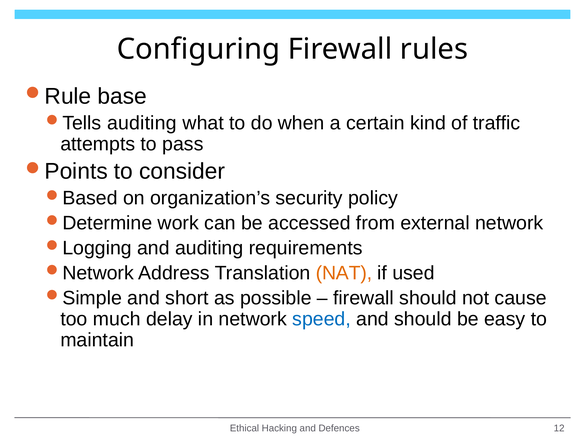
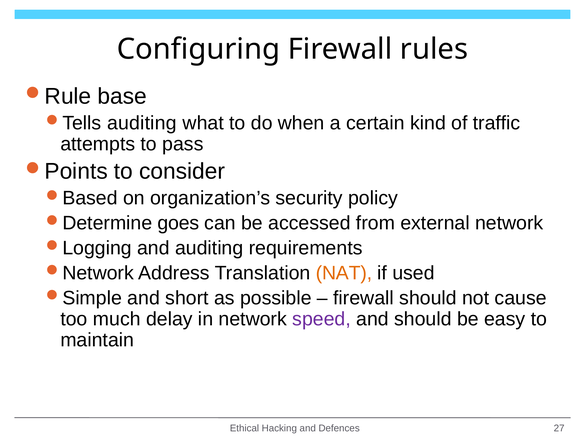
work: work -> goes (178, 223)
speed colour: blue -> purple (322, 319)
12: 12 -> 27 (559, 428)
